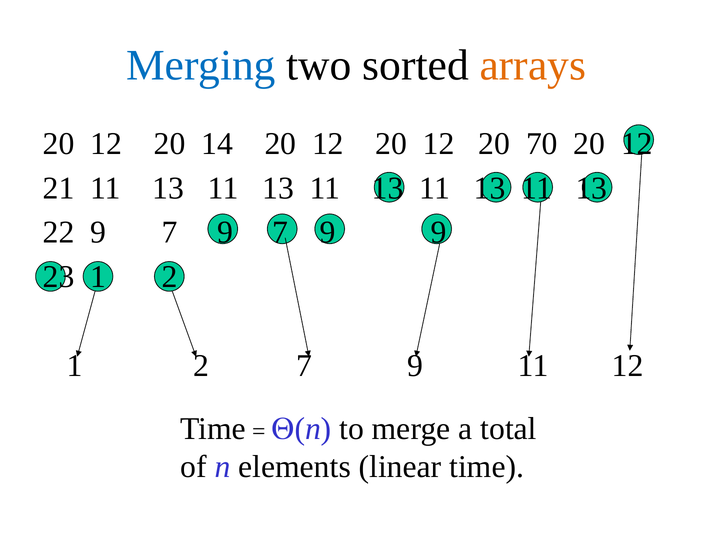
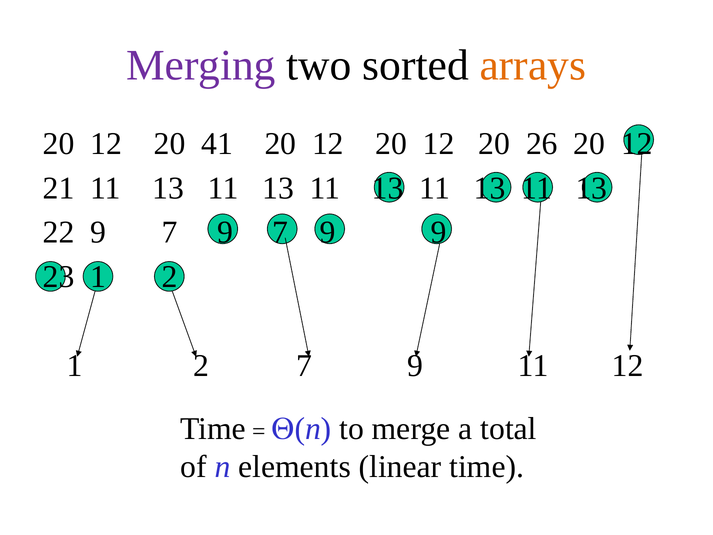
Merging colour: blue -> purple (201, 65)
14: 14 -> 41 (217, 144)
70: 70 -> 26 (542, 144)
